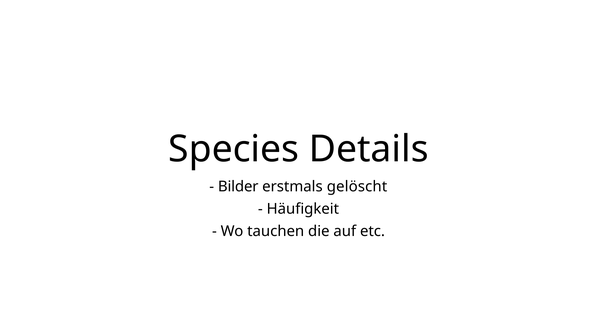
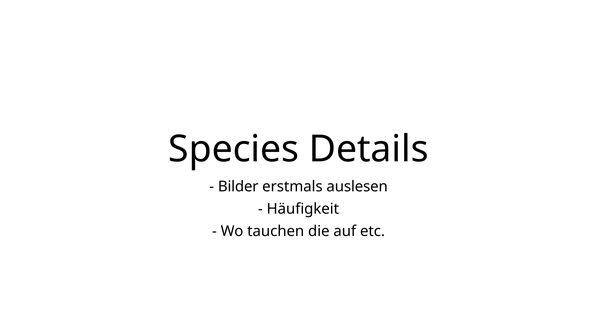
gelöscht: gelöscht -> auslesen (357, 187)
